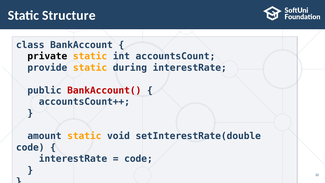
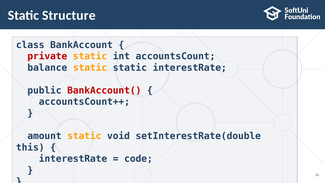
private colour: black -> red (47, 56)
provide: provide -> balance (47, 68)
static during: during -> static (130, 68)
code: code -> this (30, 147)
